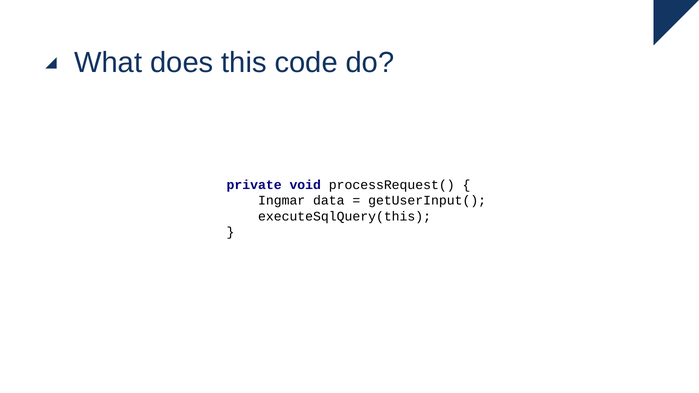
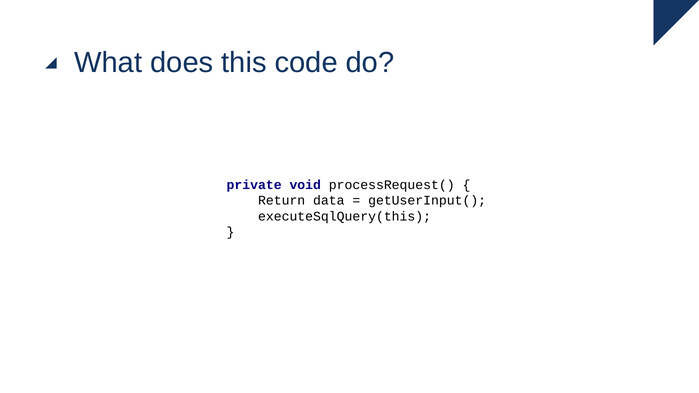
Ingmar: Ingmar -> Return (282, 201)
